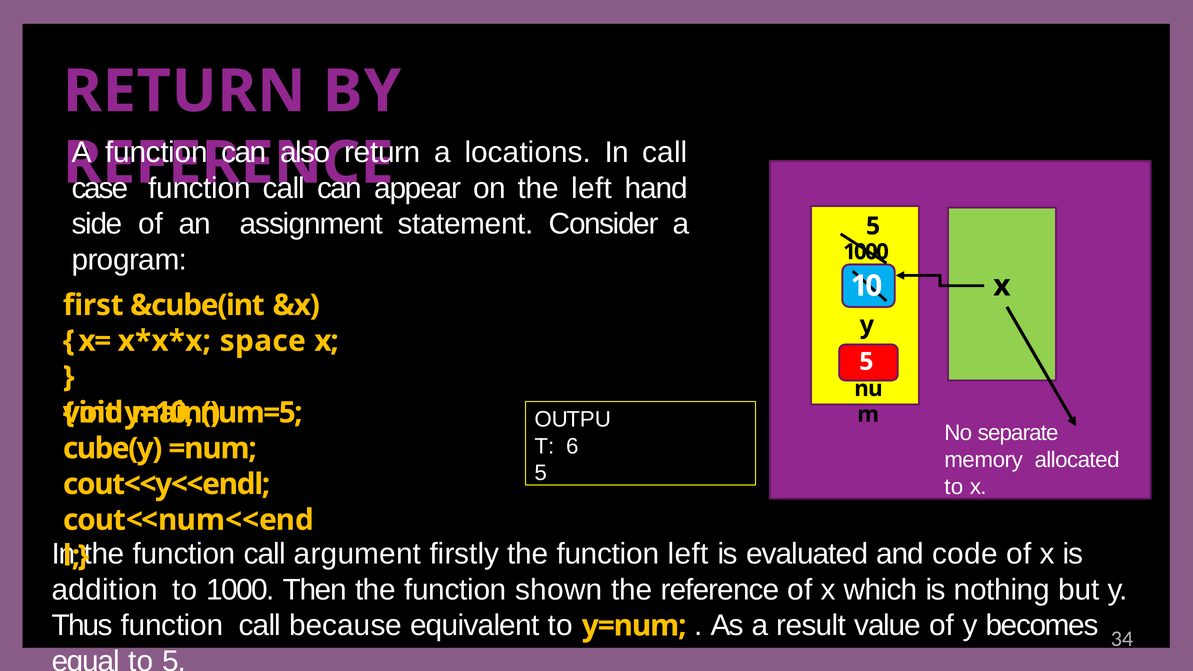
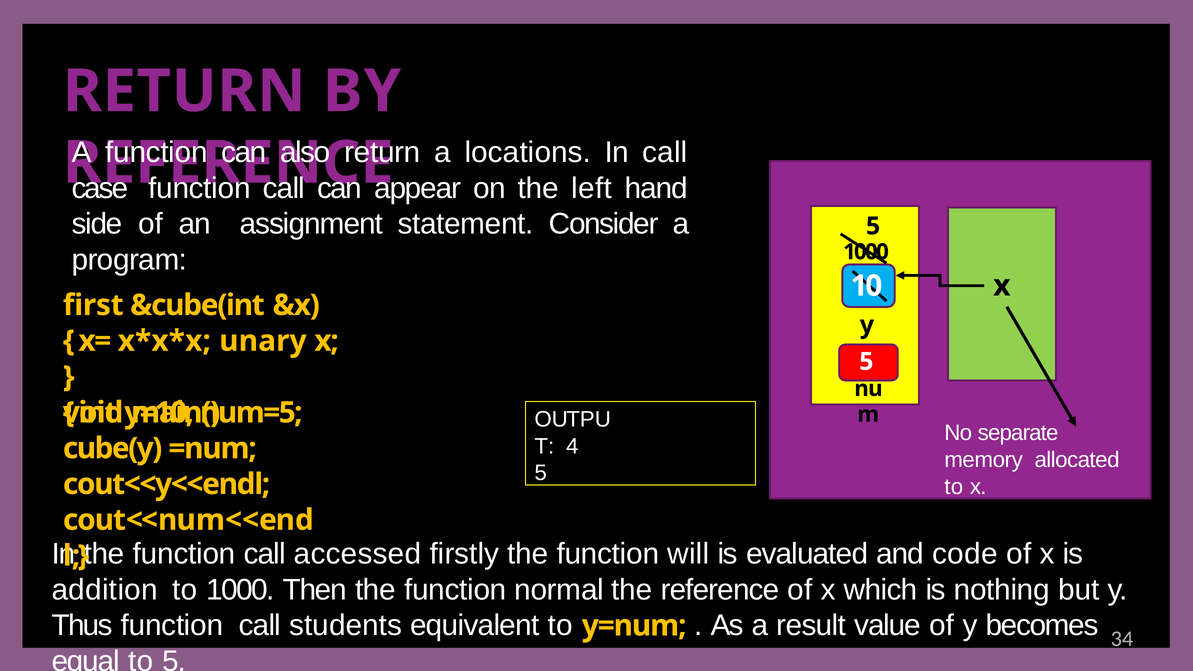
space: space -> unary (263, 341)
6: 6 -> 4 (572, 446)
argument: argument -> accessed (358, 554)
function left: left -> will (688, 554)
shown: shown -> normal (559, 590)
because: because -> students (346, 626)
